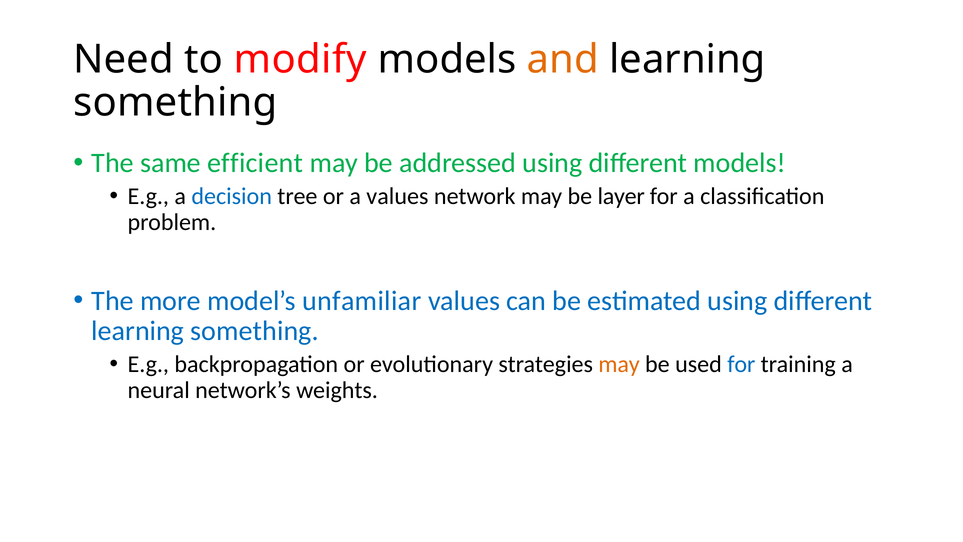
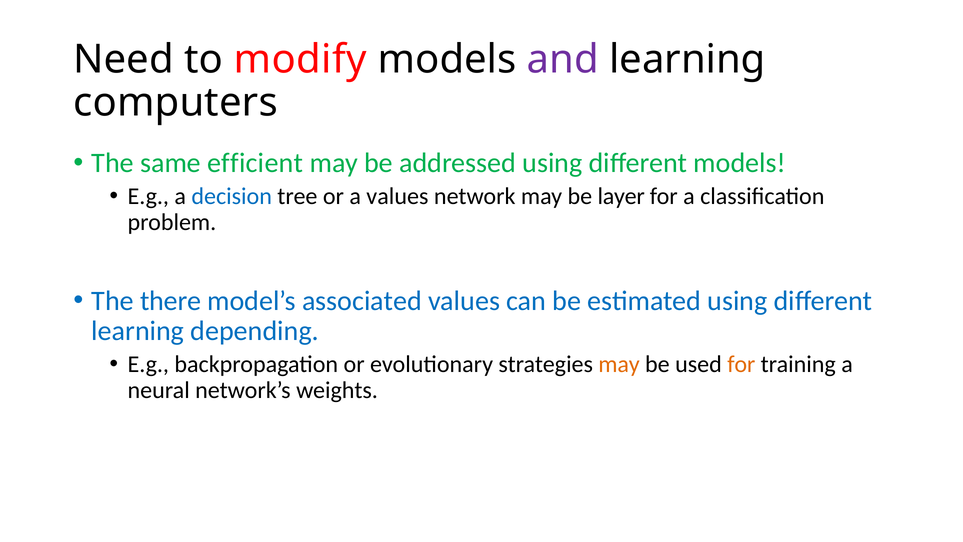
and colour: orange -> purple (563, 59)
something: something -> computers (176, 103)
more: more -> there (171, 301)
unfamiliar: unfamiliar -> associated (362, 301)
something: something -> depending (255, 331)
for colour: blue -> orange (741, 364)
